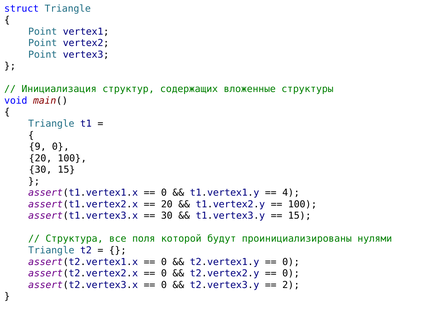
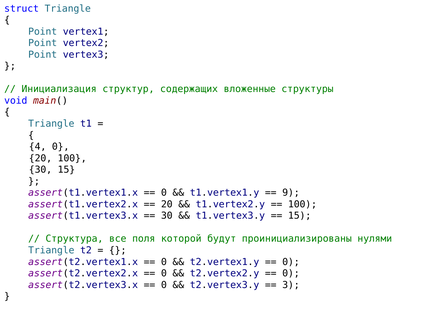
9: 9 -> 4 (38, 147)
4: 4 -> 9 (291, 193)
2: 2 -> 3 (291, 286)
